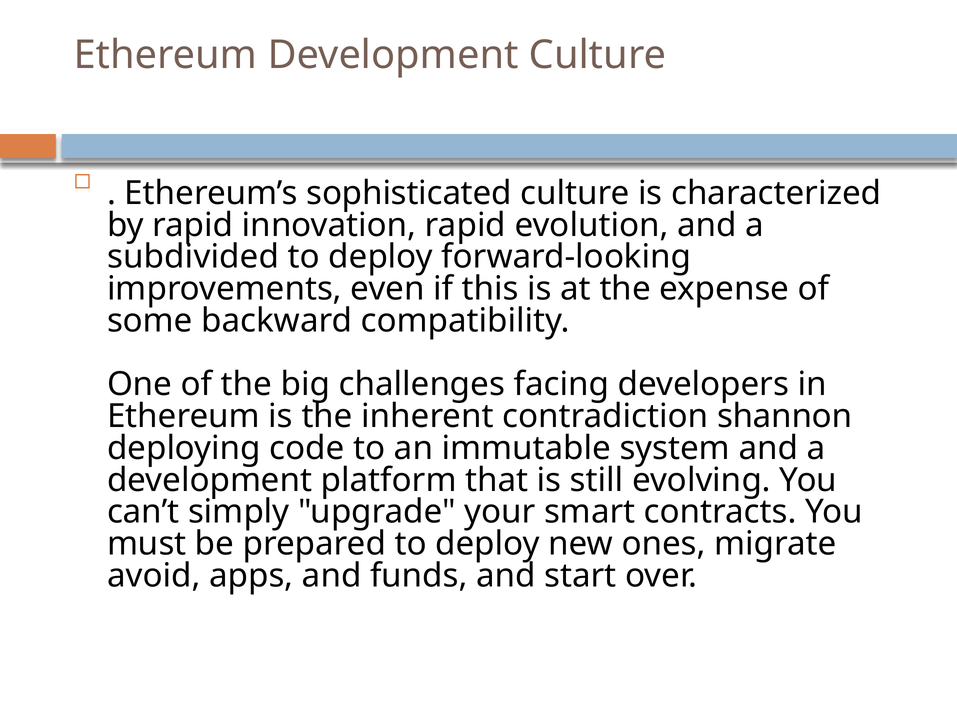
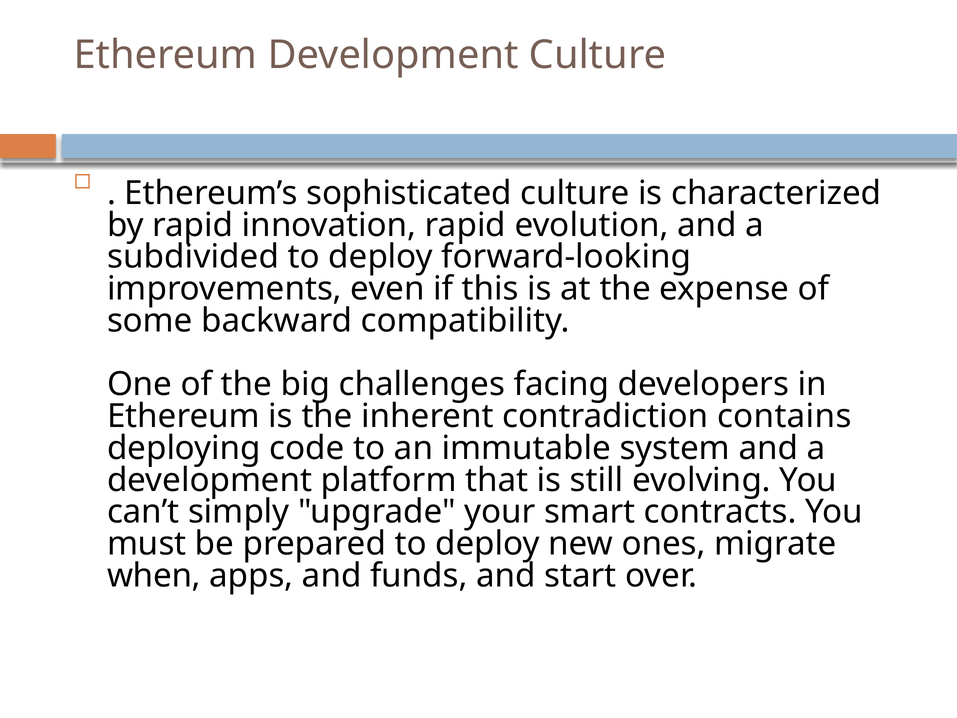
shannon: shannon -> contains (784, 416)
avoid: avoid -> when (154, 576)
